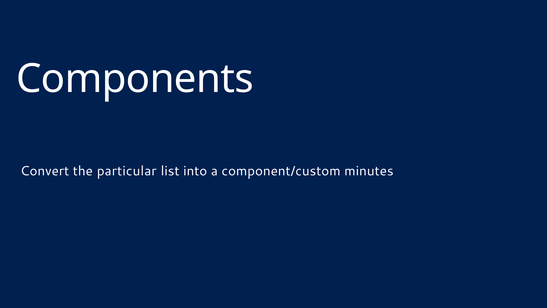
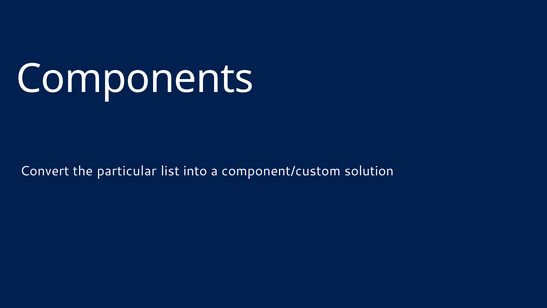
minutes: minutes -> solution (369, 171)
